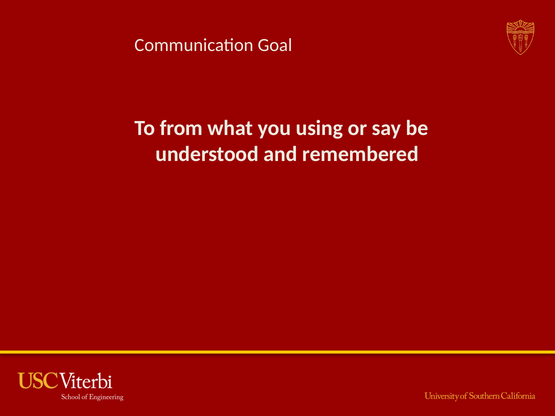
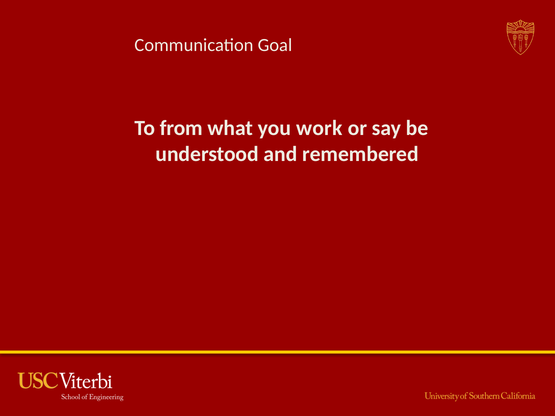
using: using -> work (319, 128)
